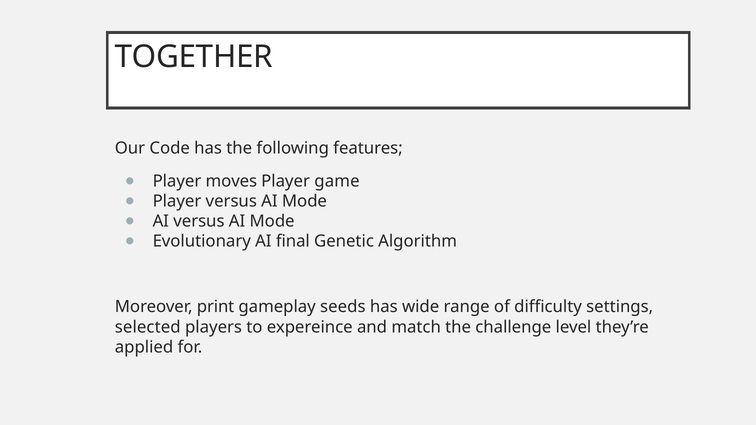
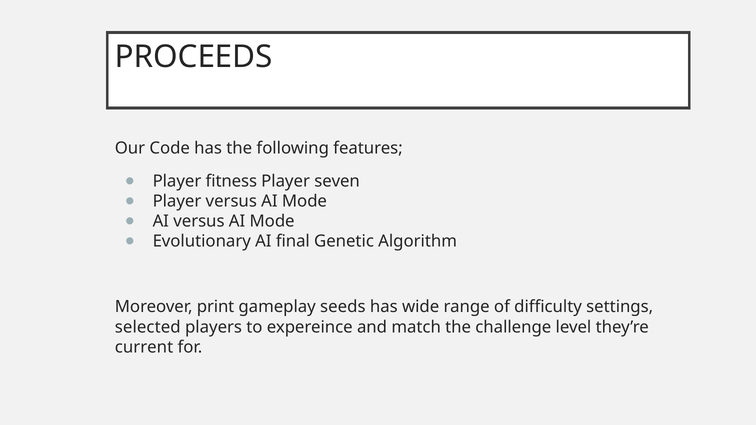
TOGETHER: TOGETHER -> PROCEEDS (194, 57)
moves: moves -> fitness (231, 181)
game: game -> seven (337, 181)
applied: applied -> current (144, 347)
